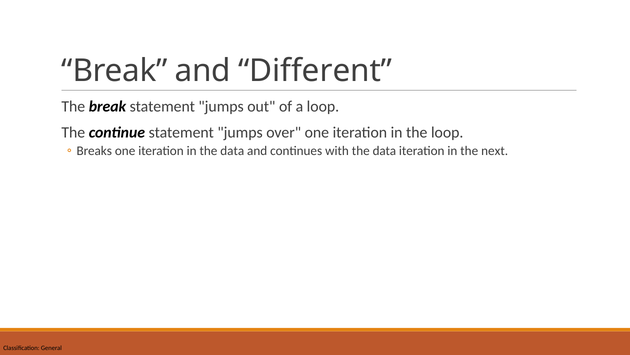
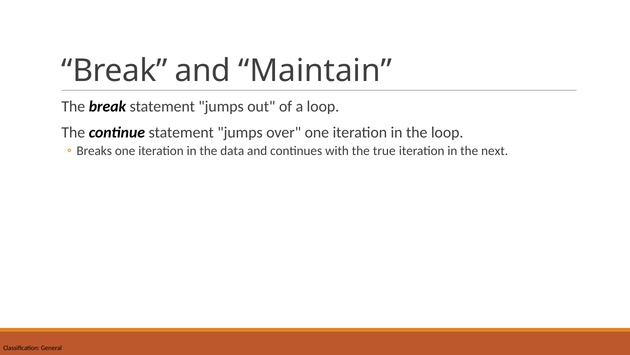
Different: Different -> Maintain (315, 71)
with the data: data -> true (384, 151)
